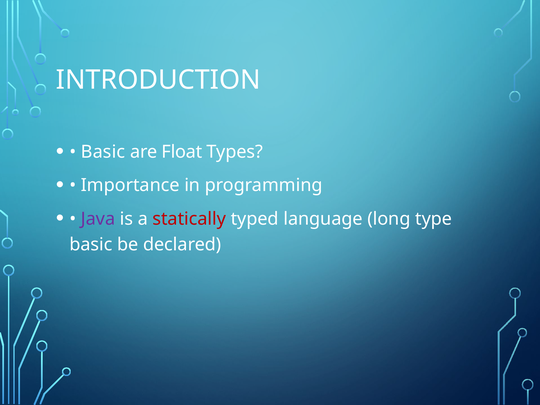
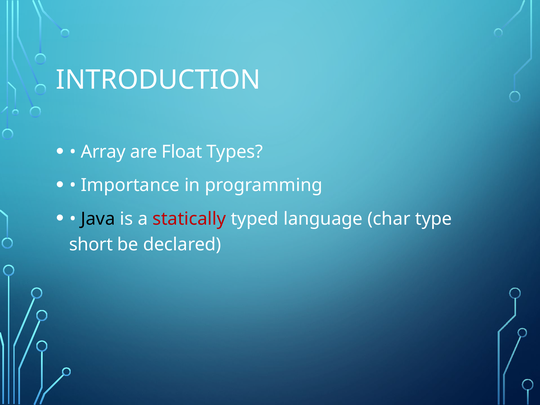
Basic: Basic -> Array (103, 152)
Java colour: purple -> black (98, 219)
long: long -> char (389, 219)
basic: basic -> short (91, 245)
